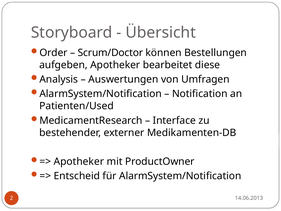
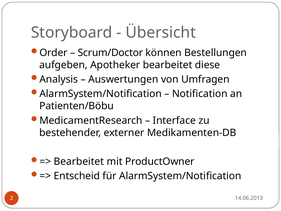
Patienten/Used: Patienten/Used -> Patienten/Böbu (77, 106)
Apotheker: Apotheker -> Bearbeitet (79, 161)
